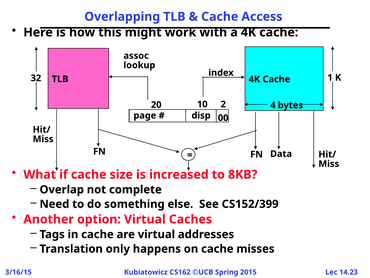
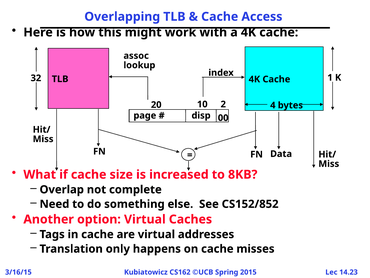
CS152/399: CS152/399 -> CS152/852 (250, 204)
